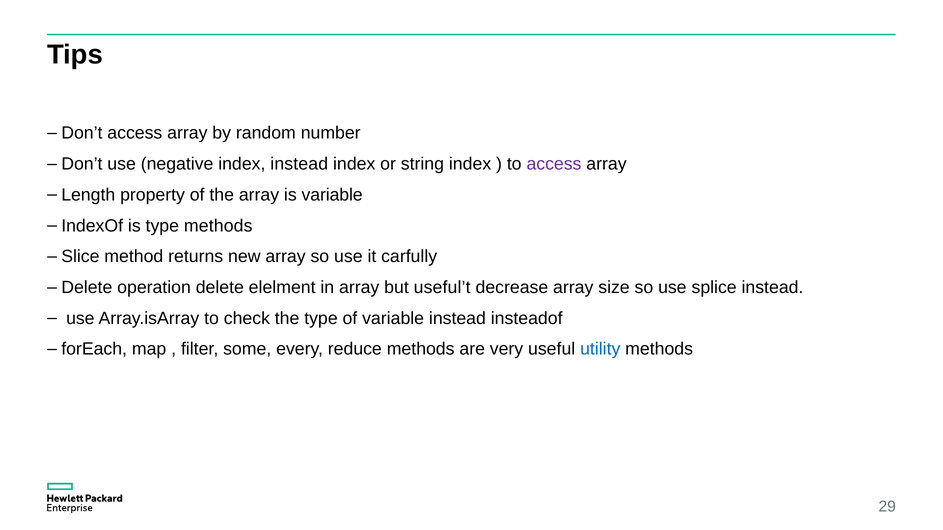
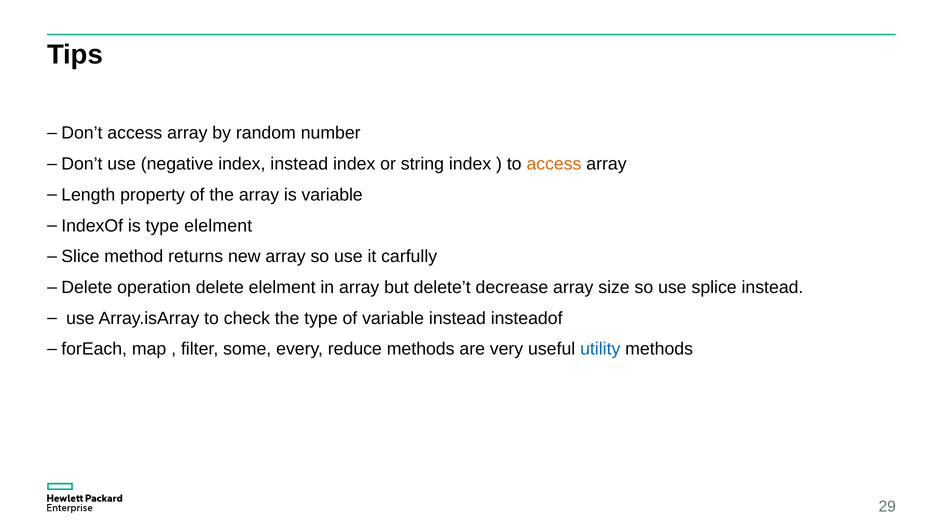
access colour: purple -> orange (554, 164)
type methods: methods -> elelment (218, 226)
useful’t: useful’t -> delete’t (442, 288)
